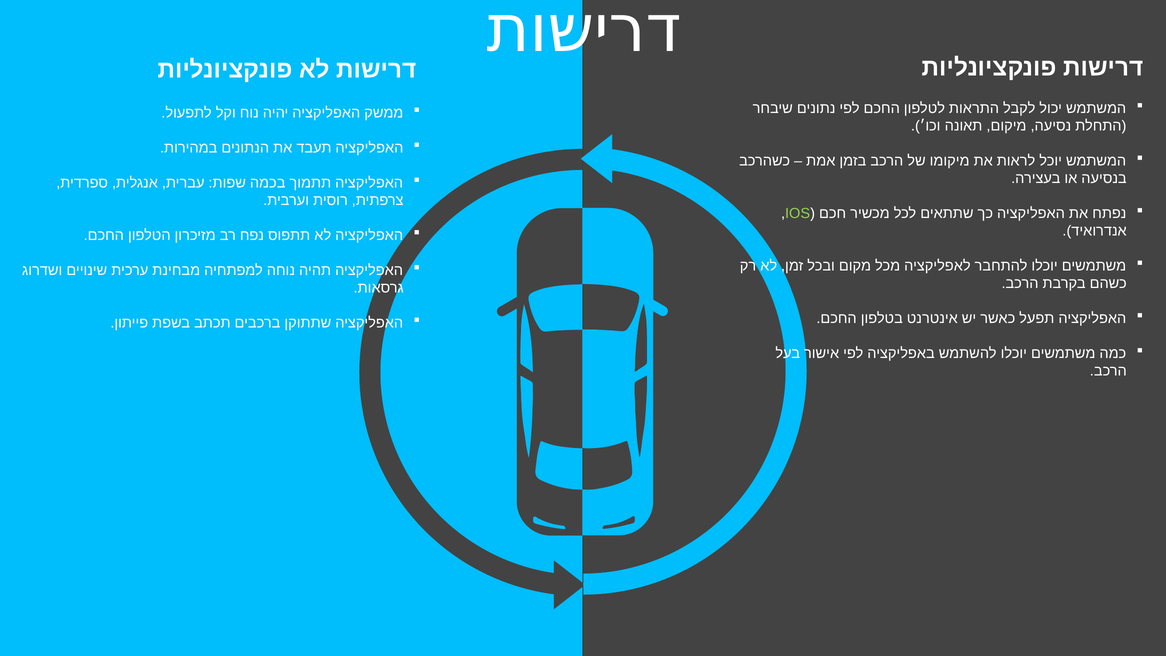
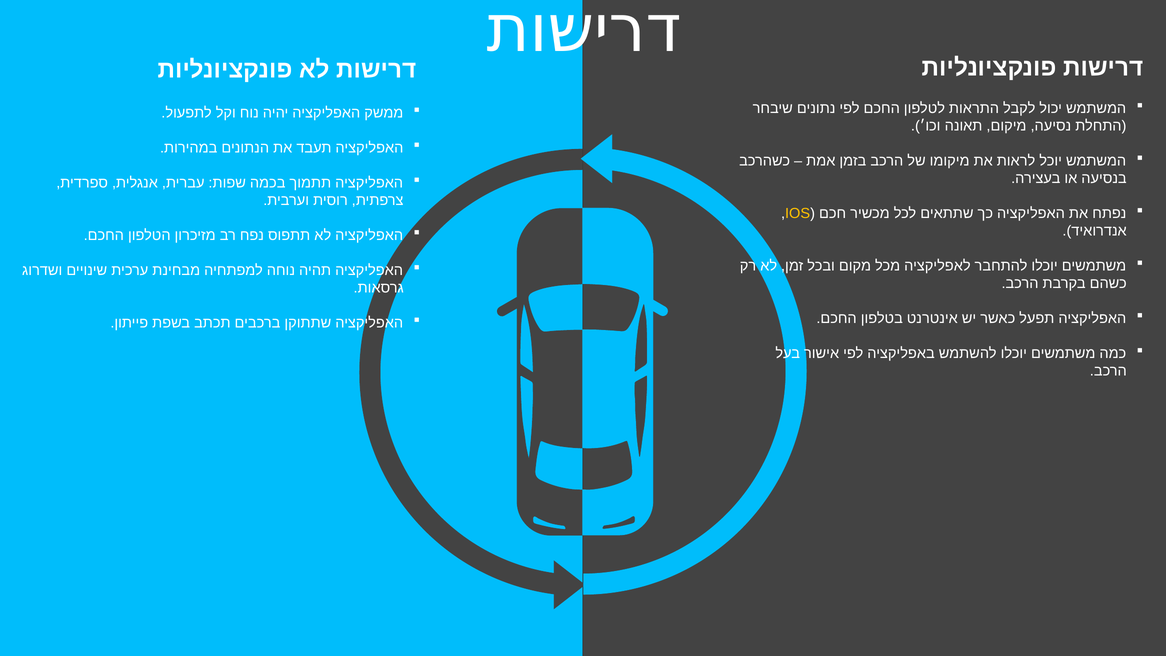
IOS colour: light green -> yellow (798, 213)
